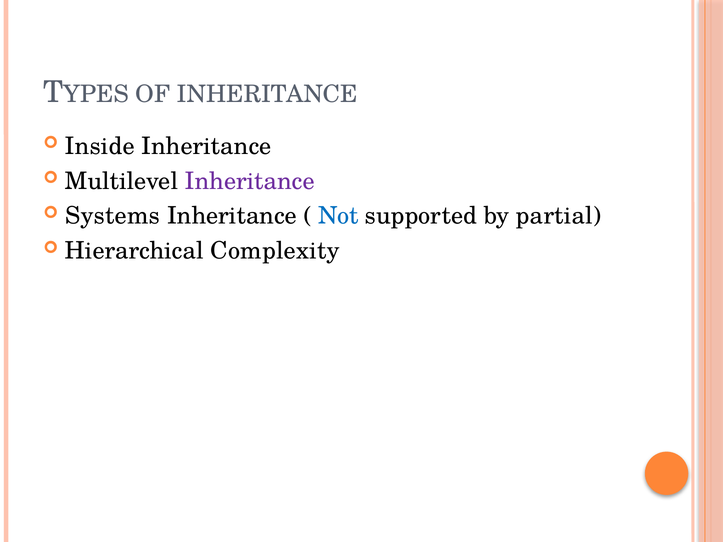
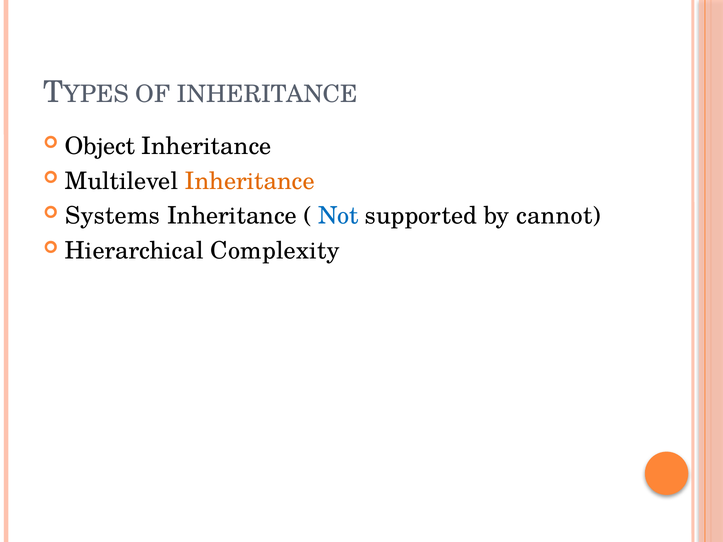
Inside: Inside -> Object (100, 146)
Inheritance colour: purple -> orange (250, 181)
partial: partial -> cannot (558, 216)
